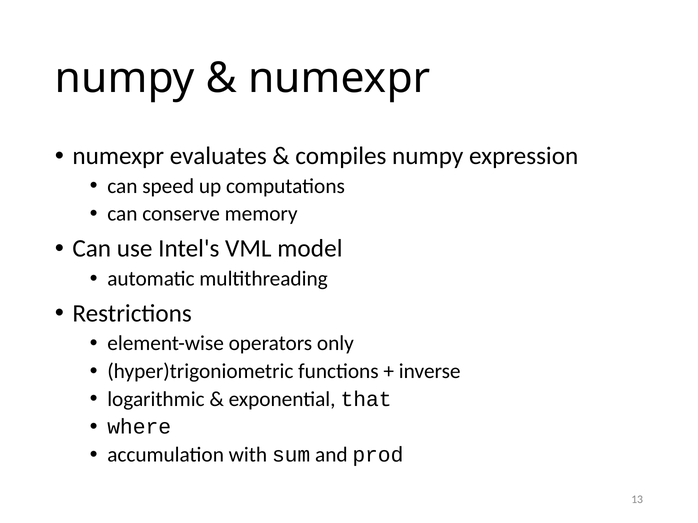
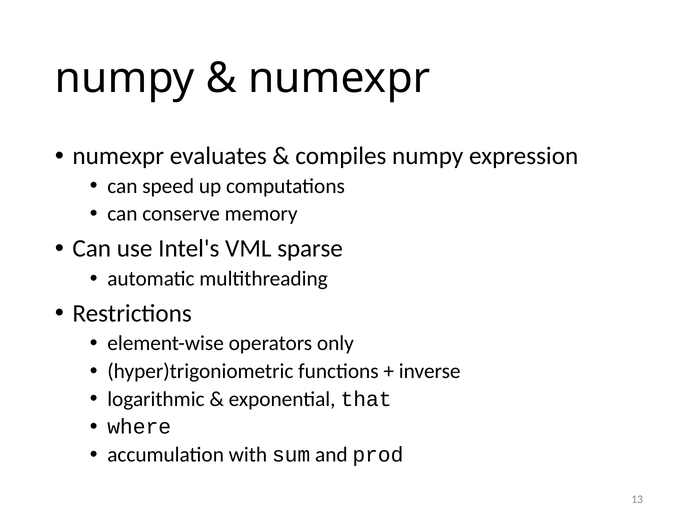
model: model -> sparse (310, 249)
